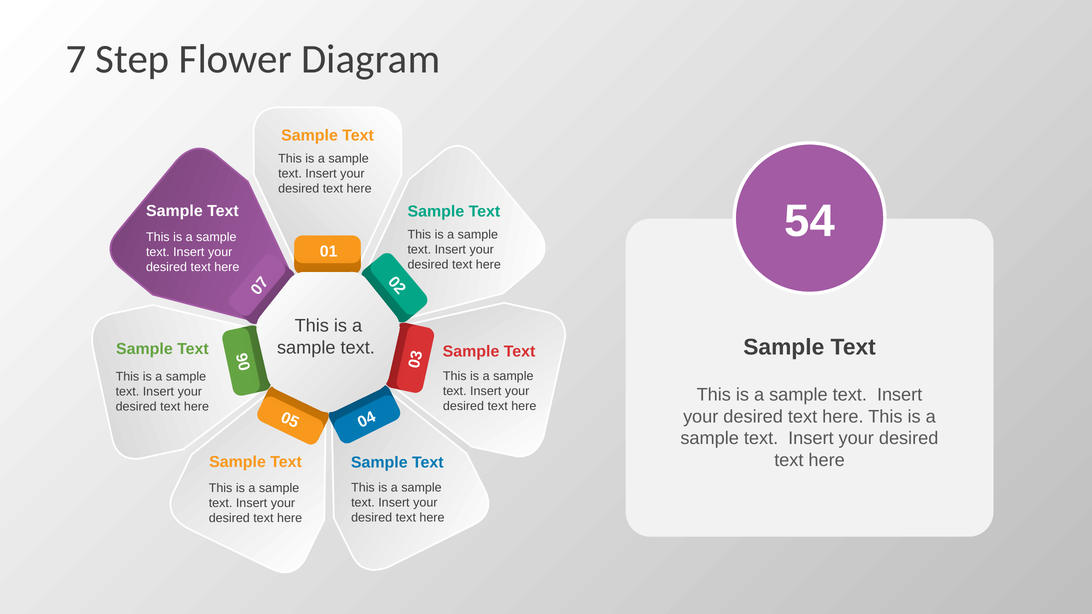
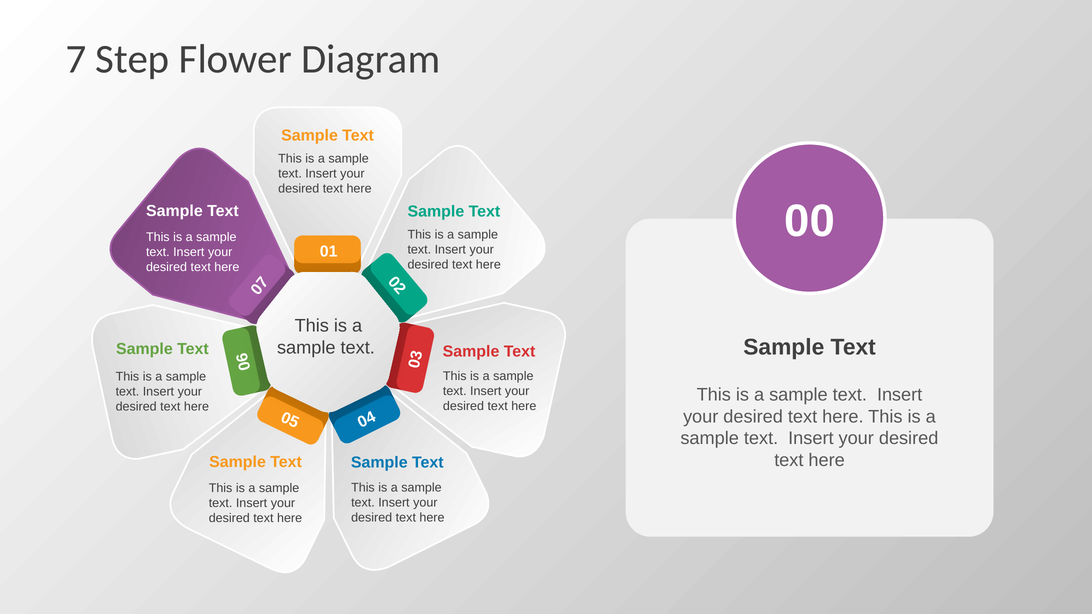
54: 54 -> 00 (810, 221)
